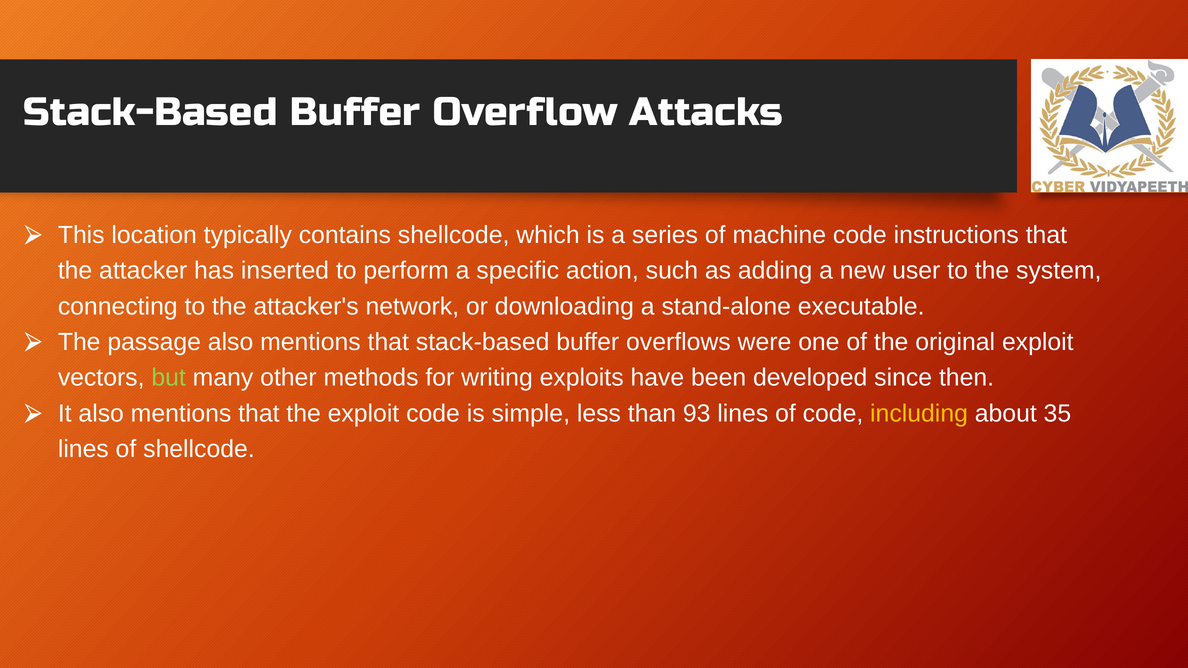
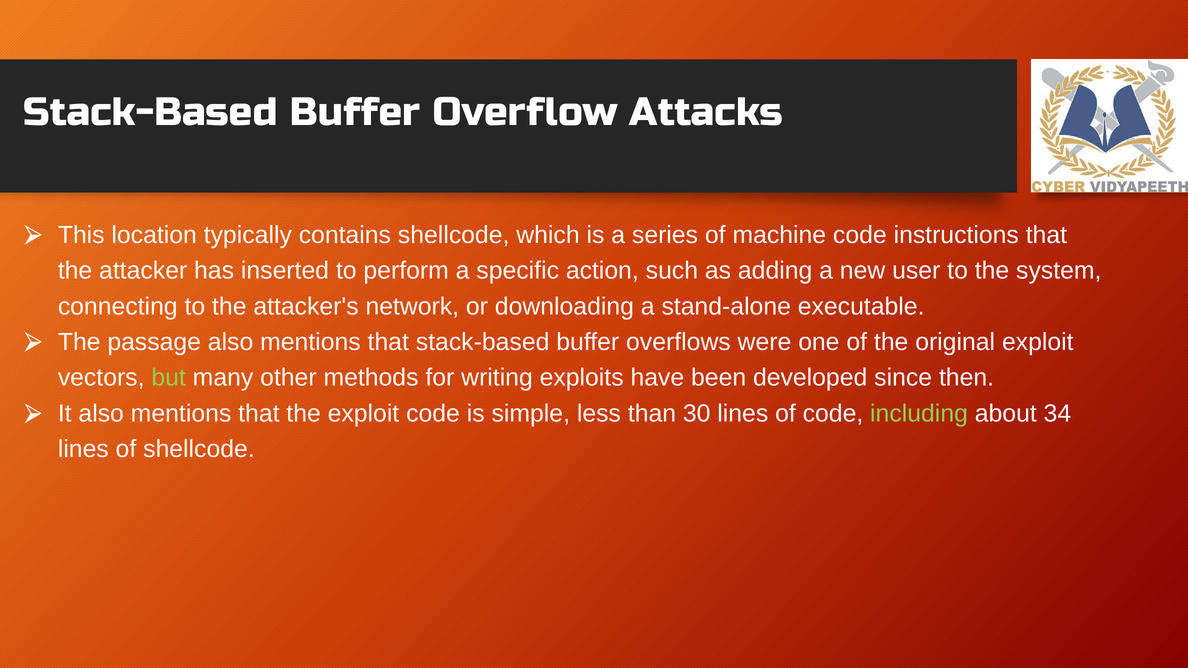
93: 93 -> 30 (697, 414)
including colour: yellow -> light green (919, 414)
35: 35 -> 34 (1057, 414)
